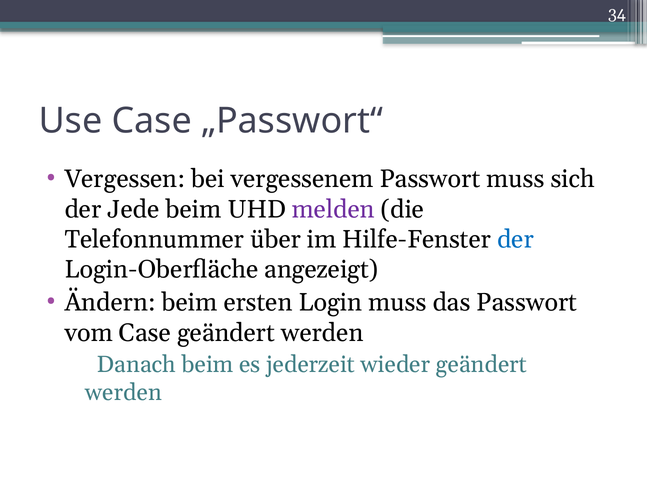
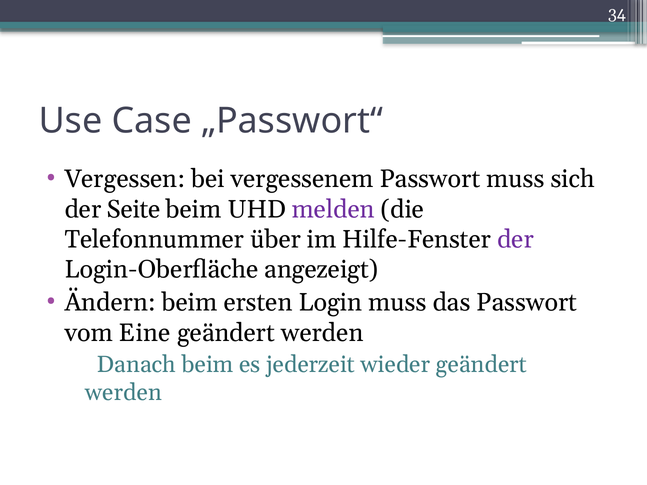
Jede: Jede -> Seite (134, 209)
der colour: blue -> purple (515, 240)
vom Case: Case -> Eine (145, 333)
